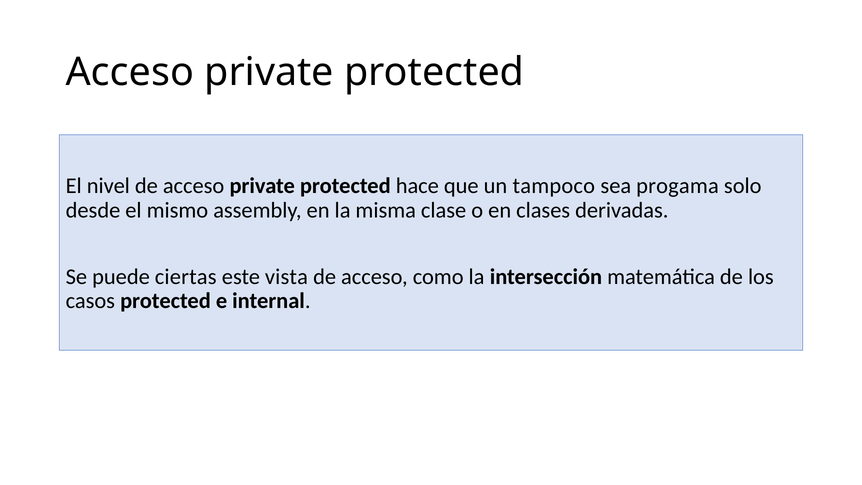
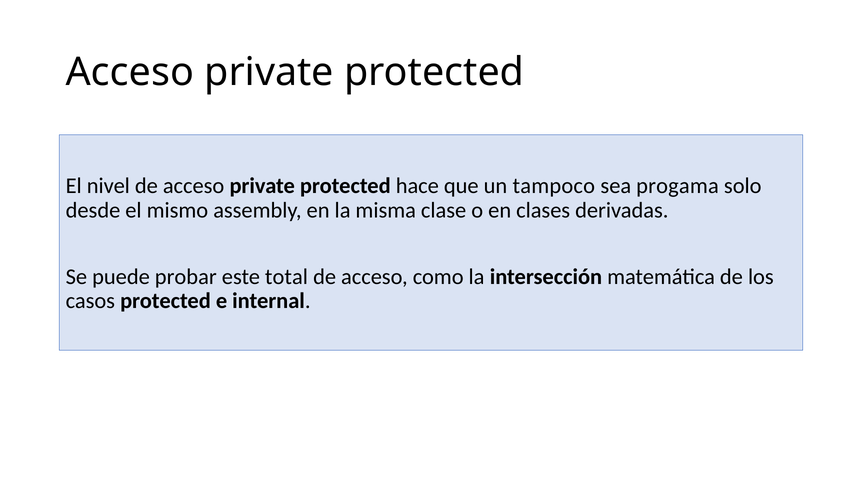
ciertas: ciertas -> probar (186, 277)
vista: vista -> total (286, 277)
